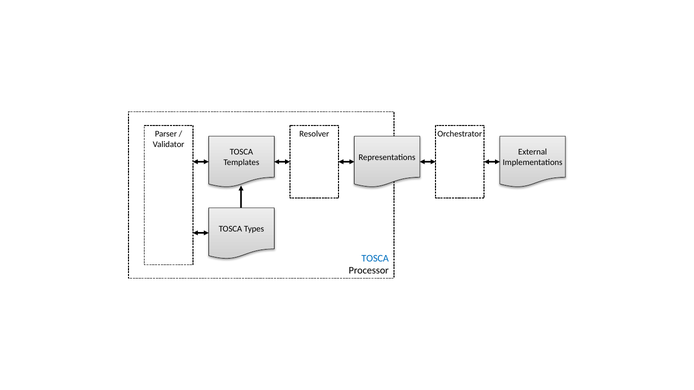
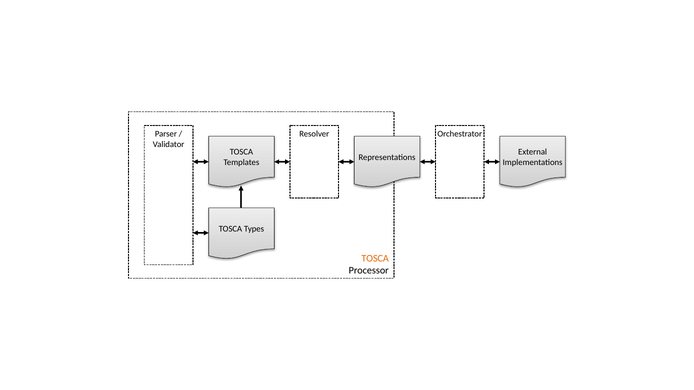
TOSCA colour: blue -> orange (375, 258)
